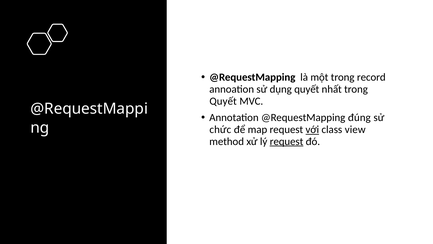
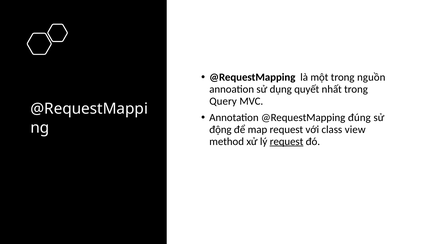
record: record -> nguồn (371, 77)
Quyết: Quyết -> Query (223, 101)
chức: chức -> động (220, 129)
với underline: present -> none (312, 129)
